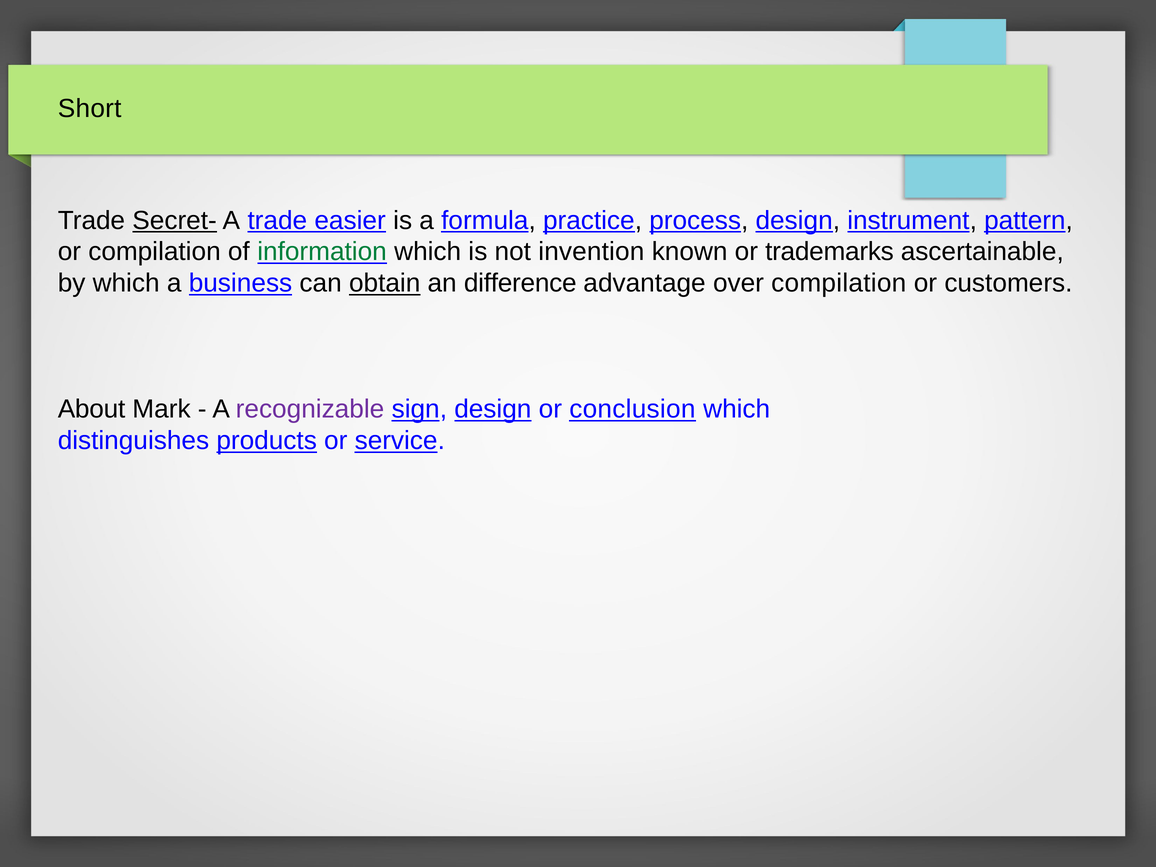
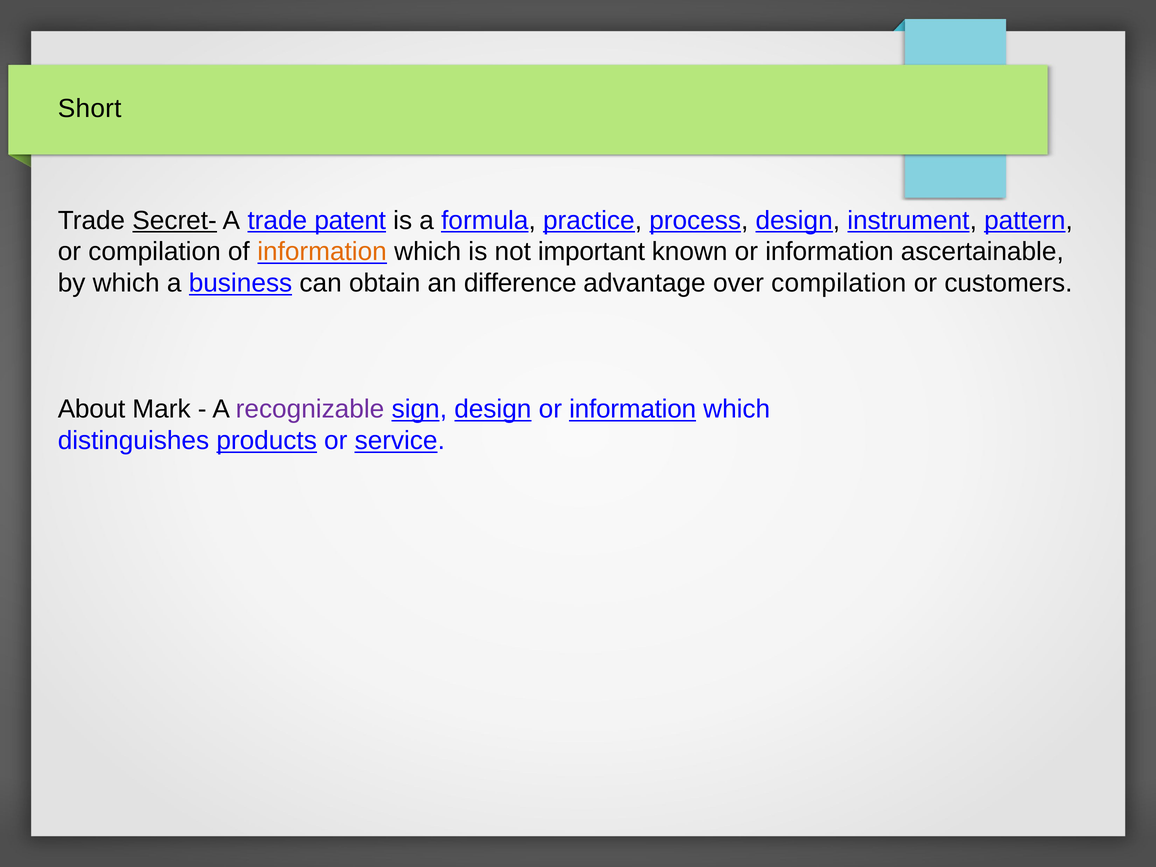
easier: easier -> patent (350, 220)
information colour: green -> orange (322, 252)
invention: invention -> important (592, 252)
known or trademarks: trademarks -> information (829, 252)
obtain underline: present -> none (385, 283)
design or conclusion: conclusion -> information (633, 409)
